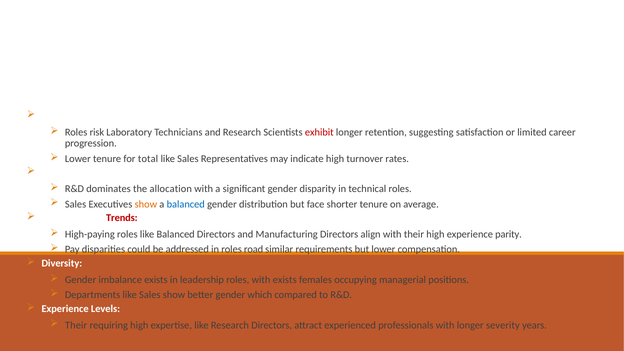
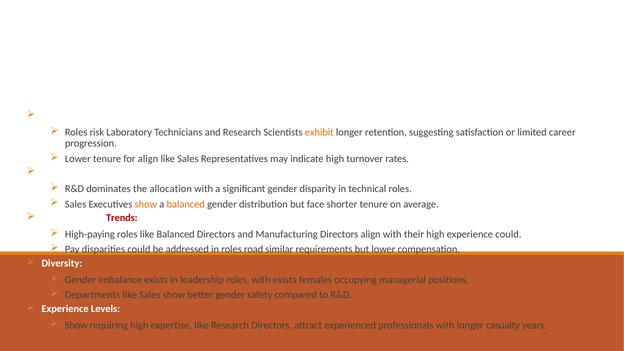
exhibit colour: red -> orange (319, 132)
for total: total -> align (148, 159)
balanced colour: blue -> orange (186, 204)
experience parity: parity -> could (508, 234)
which: which -> safety (260, 295)
Their: Their -> Show (76, 325)
severity: severity -> casualty (503, 325)
